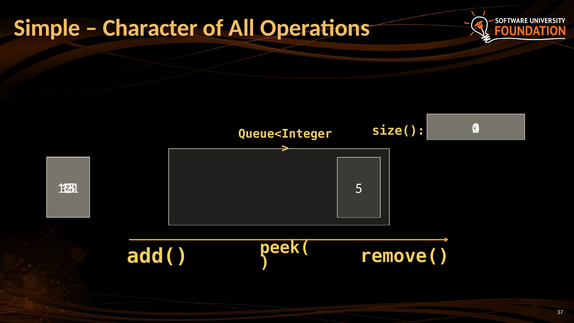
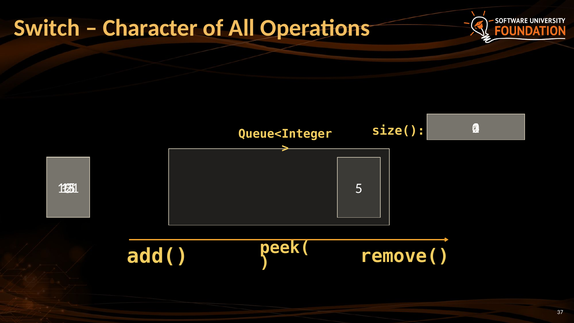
Simple: Simple -> Switch (47, 28)
